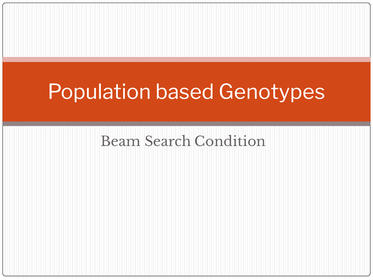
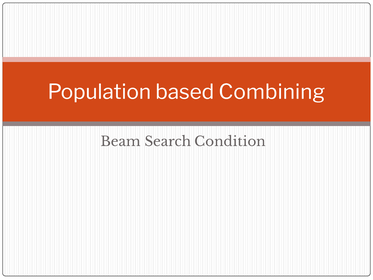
Genotypes: Genotypes -> Combining (272, 92)
